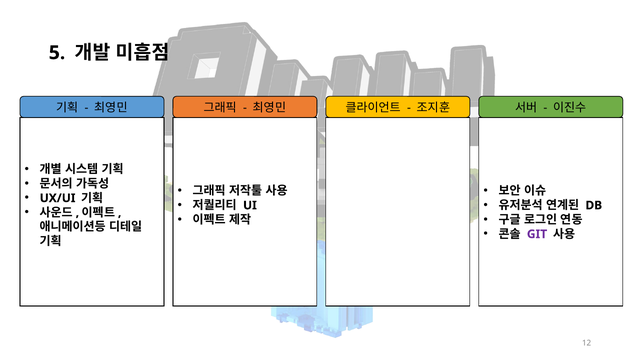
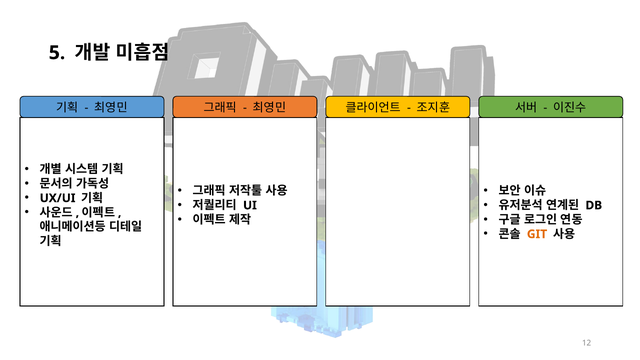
GIT colour: purple -> orange (537, 234)
